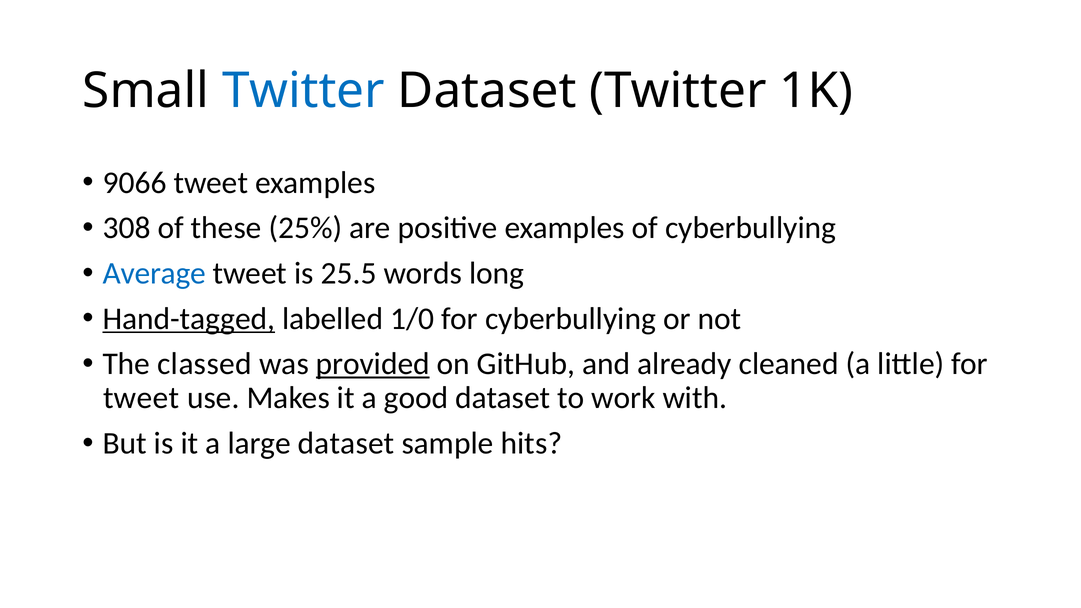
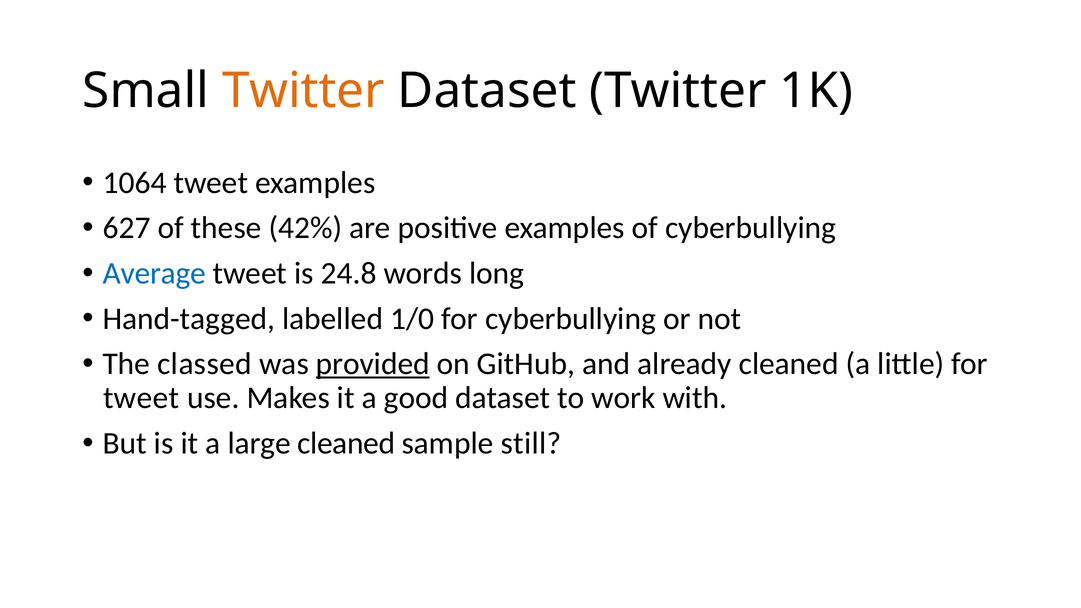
Twitter colour: blue -> orange (303, 91)
9066: 9066 -> 1064 (135, 183)
308: 308 -> 627 (127, 228)
25%: 25% -> 42% (305, 228)
25.5: 25.5 -> 24.8 (349, 273)
Hand-tagged underline: present -> none (189, 319)
large dataset: dataset -> cleaned (346, 443)
hits: hits -> still (531, 443)
